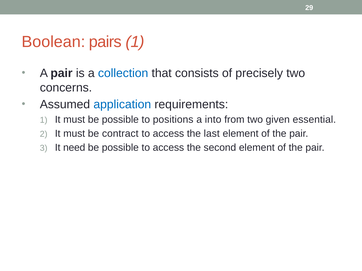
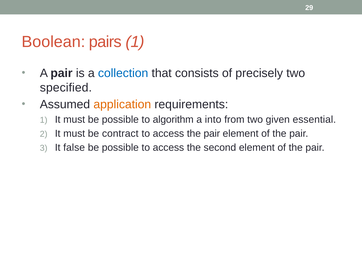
concerns: concerns -> specified (66, 88)
application colour: blue -> orange (122, 105)
positions: positions -> algorithm (173, 120)
access the last: last -> pair (212, 134)
need: need -> false (74, 148)
